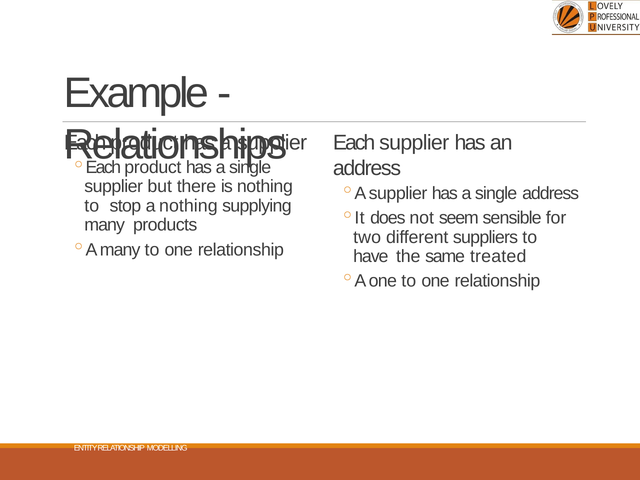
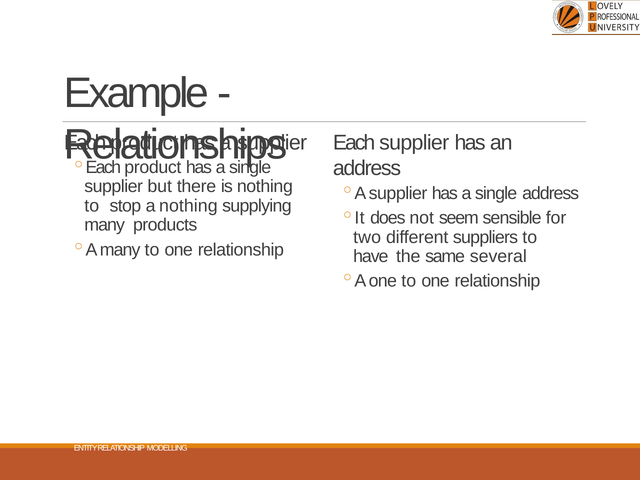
treated: treated -> several (498, 256)
